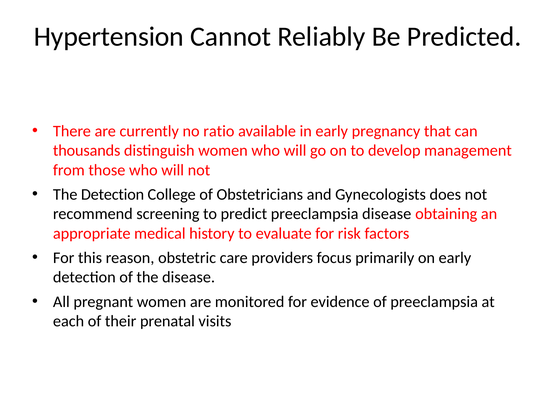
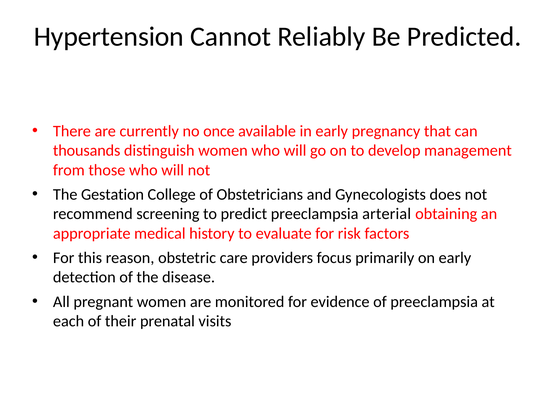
ratio: ratio -> once (219, 131)
The Detection: Detection -> Gestation (113, 194)
preeclampsia disease: disease -> arterial (387, 214)
